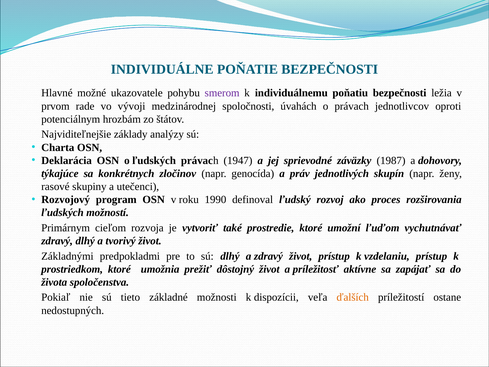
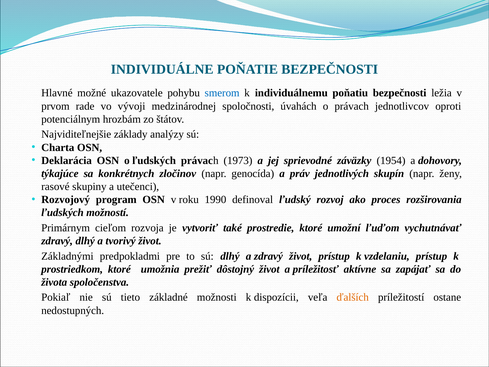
smerom colour: purple -> blue (222, 93)
1947: 1947 -> 1973 (238, 160)
1987: 1987 -> 1954 (391, 160)
